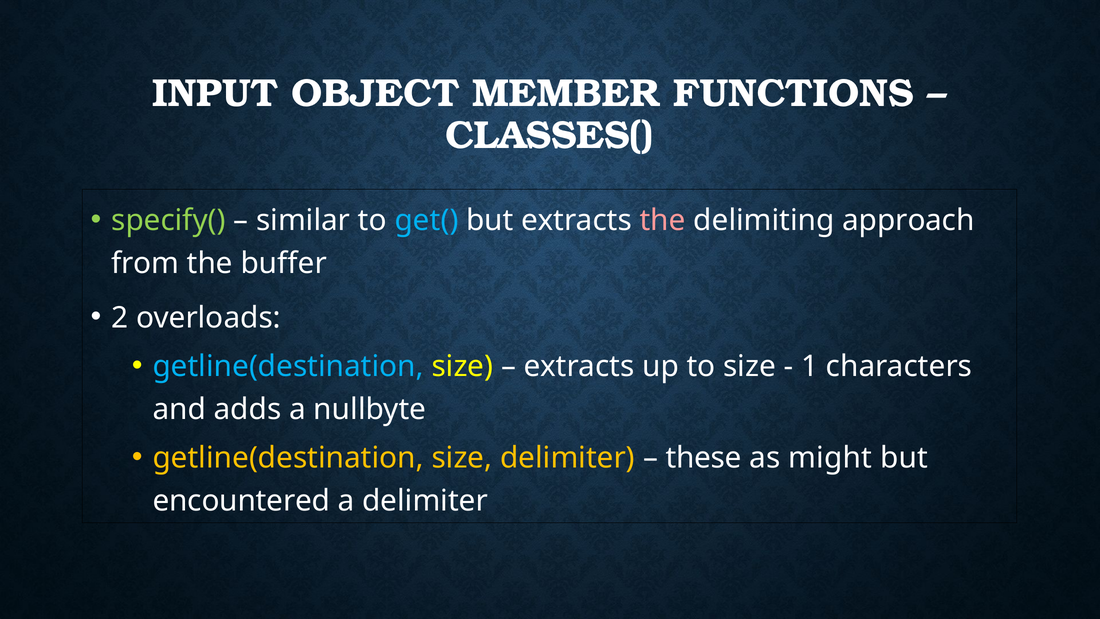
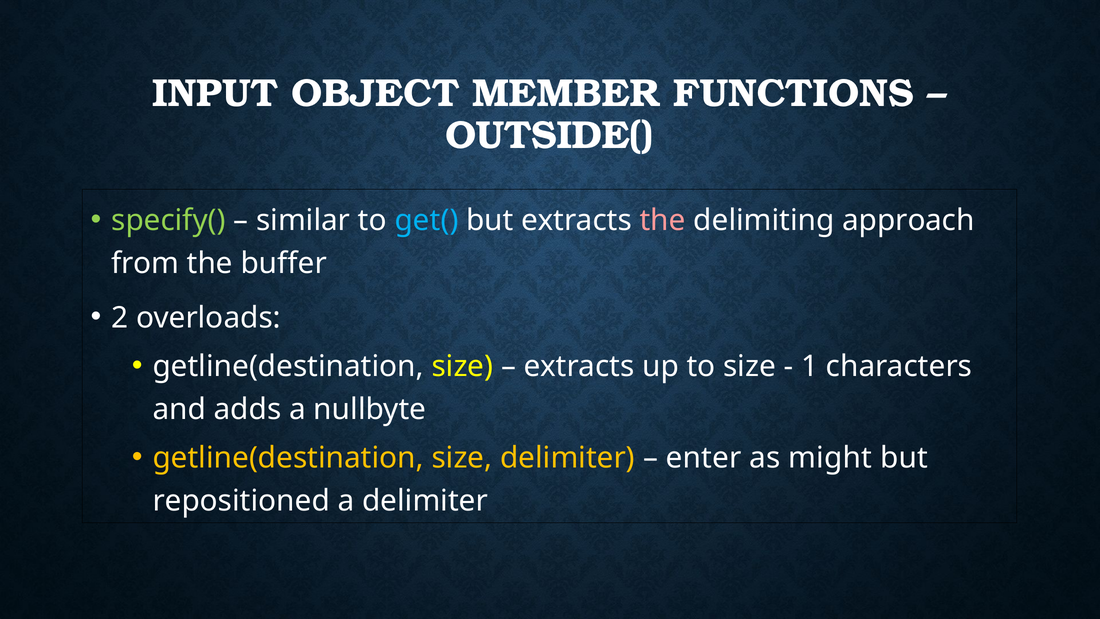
CLASSES(: CLASSES( -> OUTSIDE( (550, 136)
getline(destination colour: light blue -> white (288, 366)
these: these -> enter (704, 458)
encountered: encountered -> repositioned (241, 500)
